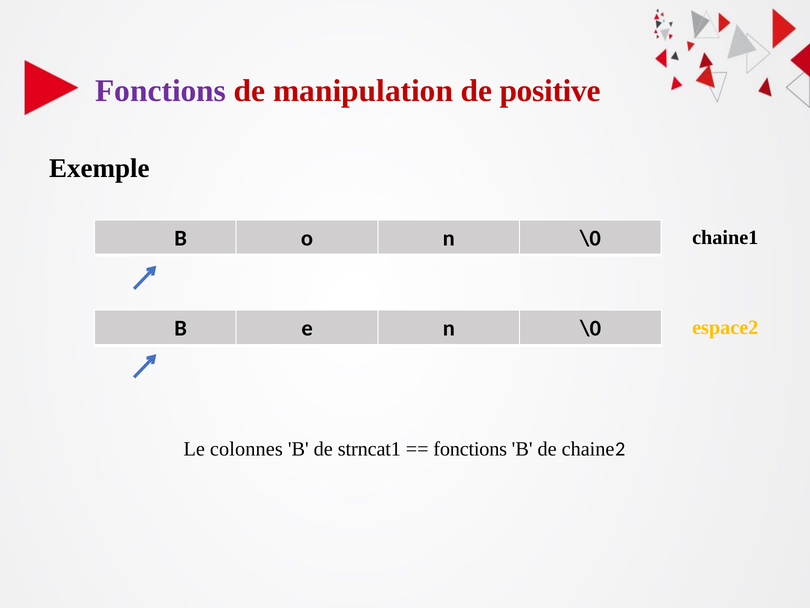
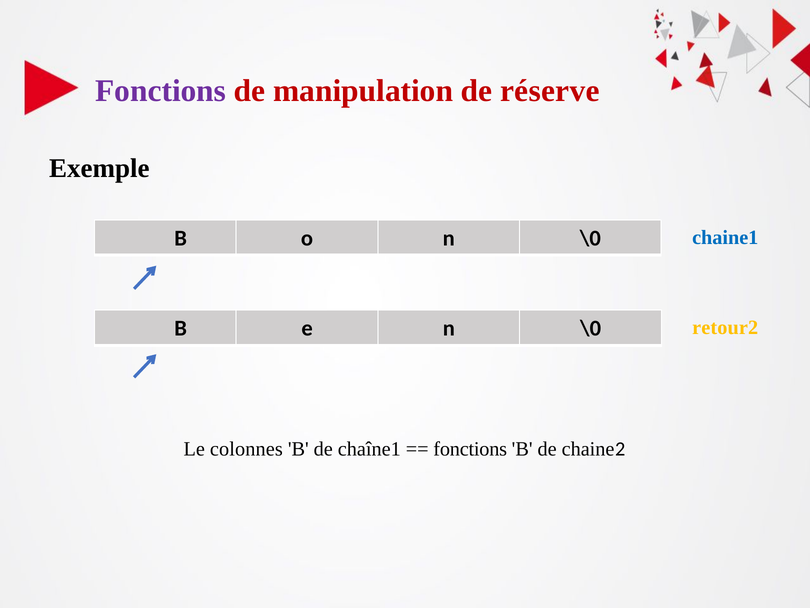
positive: positive -> réserve (550, 91)
chaine1 colour: black -> blue (725, 237)
espace2: espace2 -> retour2 (725, 327)
strncat1: strncat1 -> chaîne1 (369, 449)
